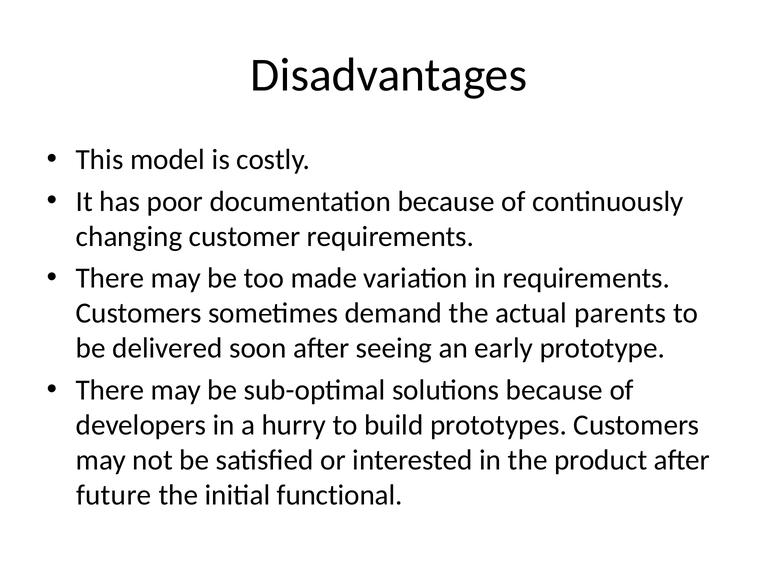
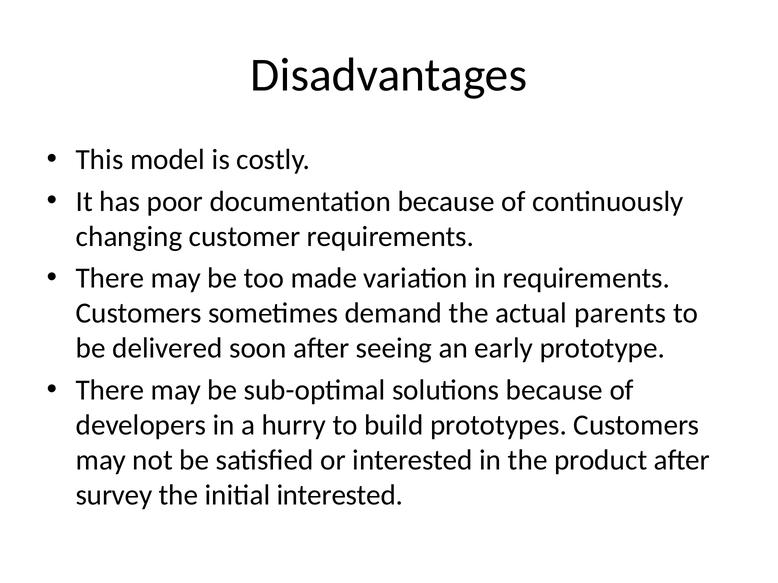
future: future -> survey (114, 496)
initial functional: functional -> interested (340, 496)
